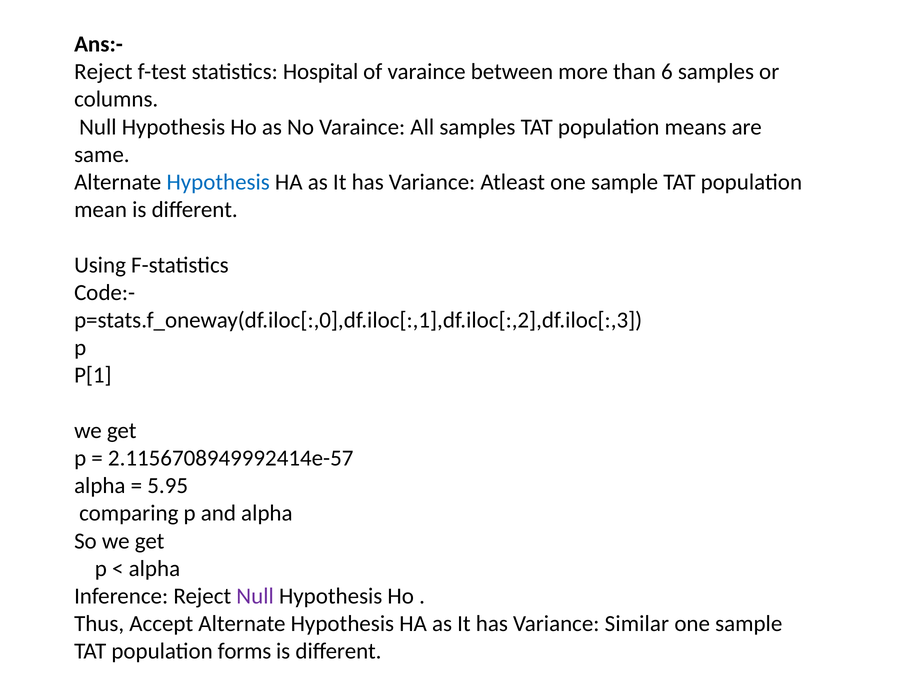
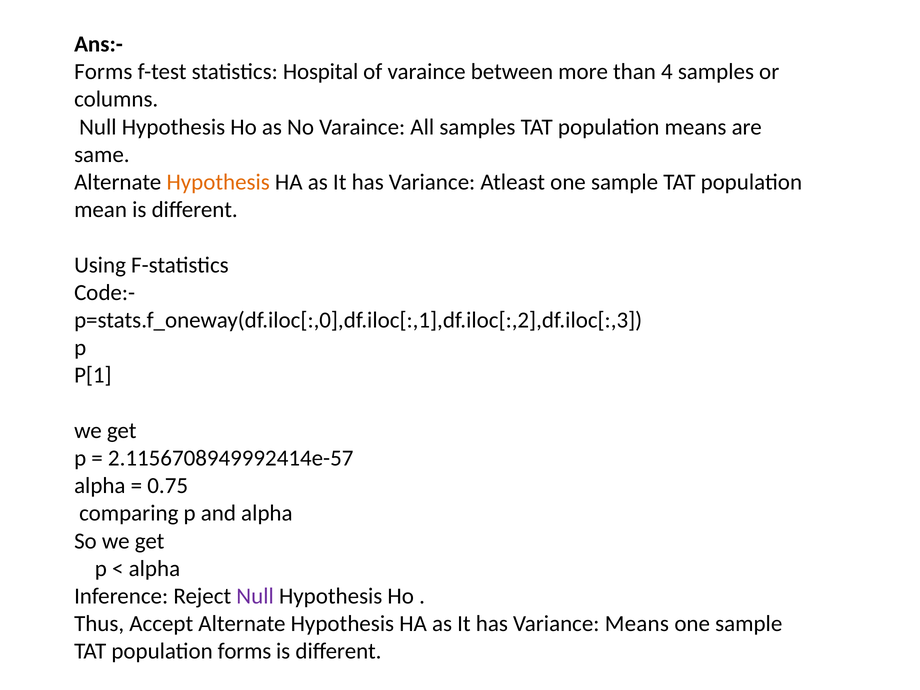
Reject: Reject -> Forms (103, 72)
6: 6 -> 4 (667, 72)
Hypothesis colour: blue -> orange (218, 182)
5.95: 5.95 -> 0.75 (168, 486)
Variance Similar: Similar -> Means (637, 624)
